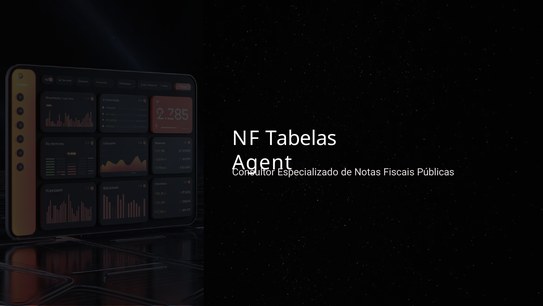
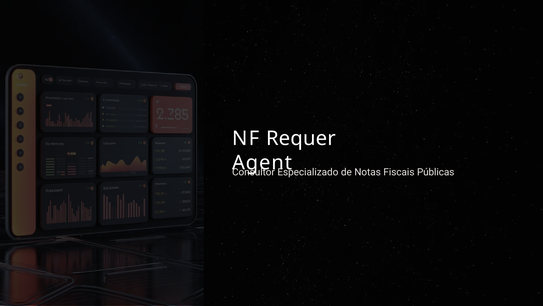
Tabelas: Tabelas -> Requer (301, 139)
